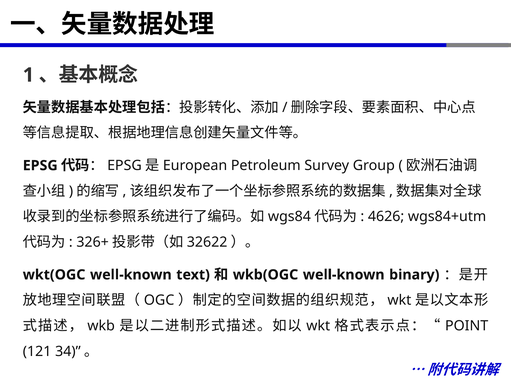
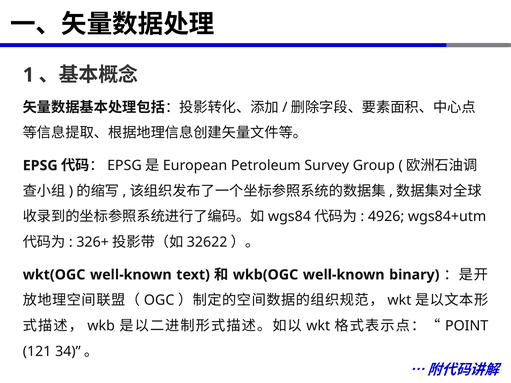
4626: 4626 -> 4926 (386, 217)
